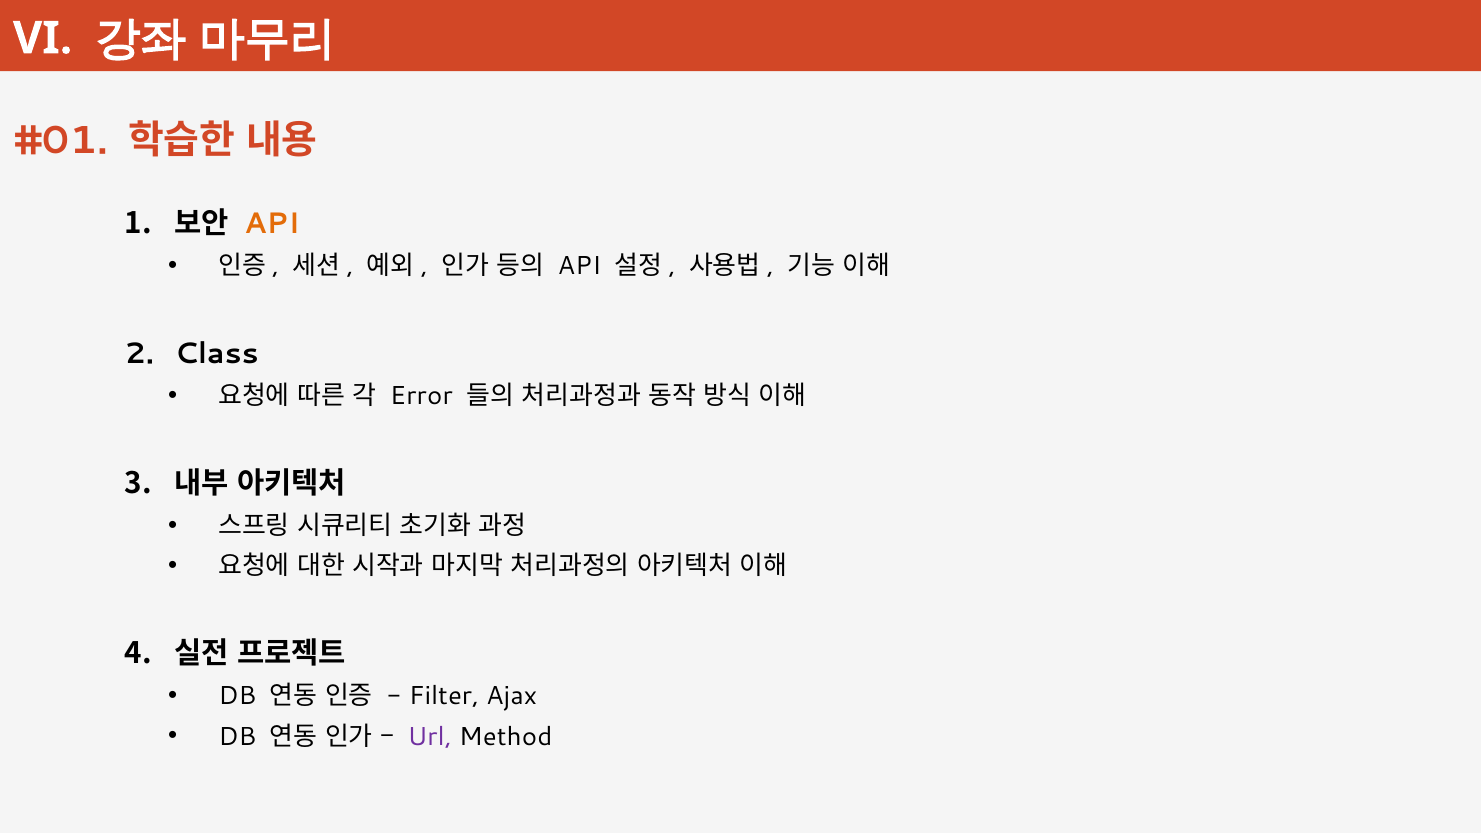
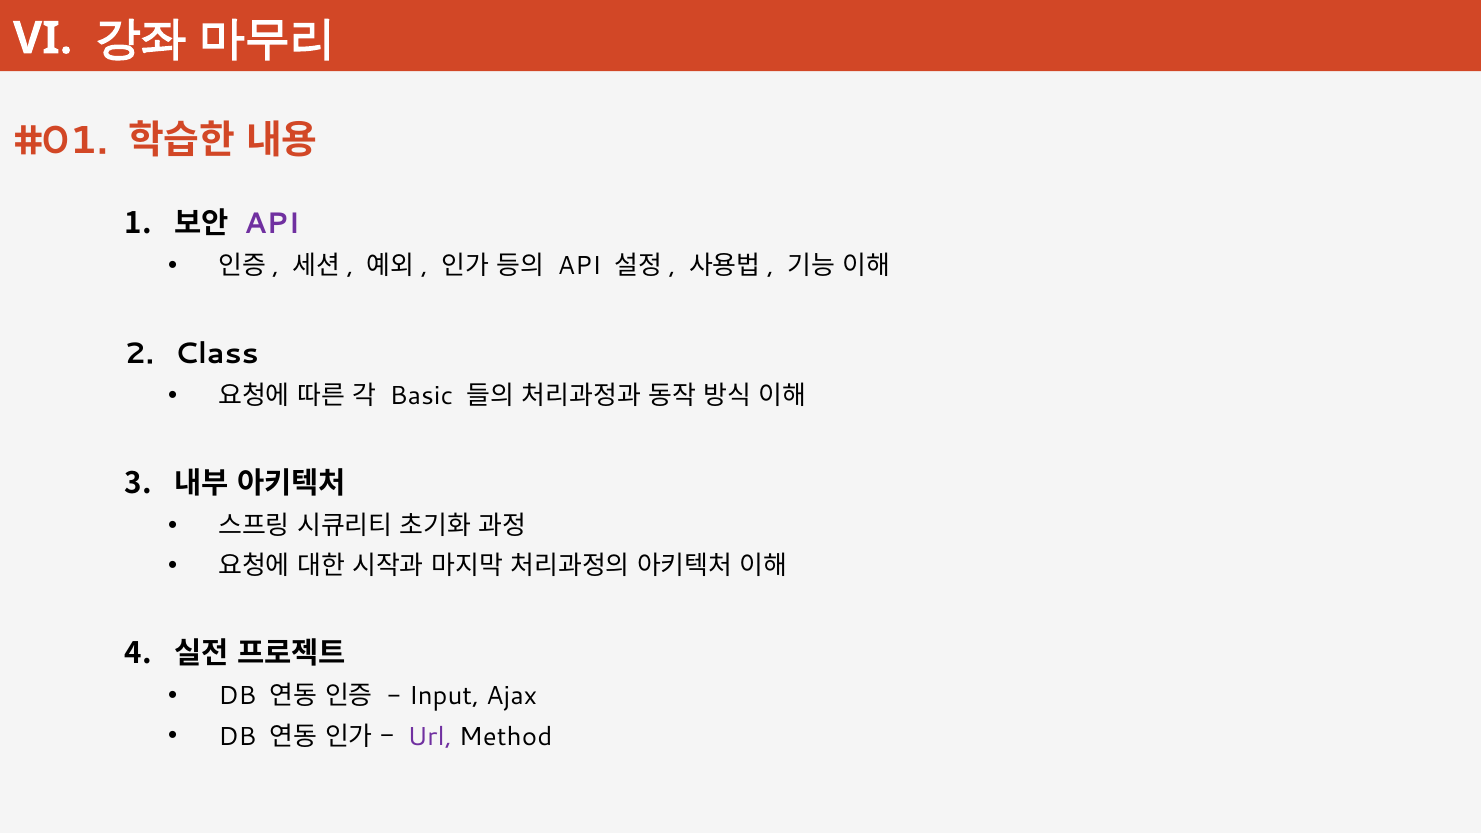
API colour: orange -> purple (272, 224)
Error: Error -> Basic (421, 396)
Filter: Filter -> Input (444, 696)
